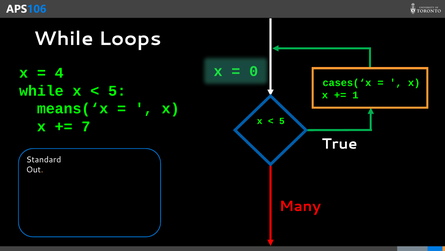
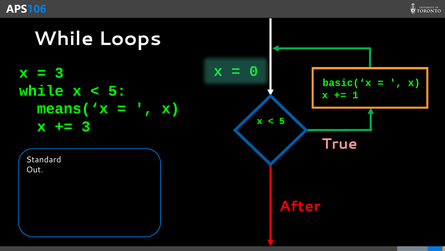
4: 4 -> 3 (59, 73)
cases(‘x: cases(‘x -> basic(‘x (347, 83)
7: 7 -> 3 (86, 126)
True colour: white -> pink (340, 144)
Many: Many -> After (300, 206)
